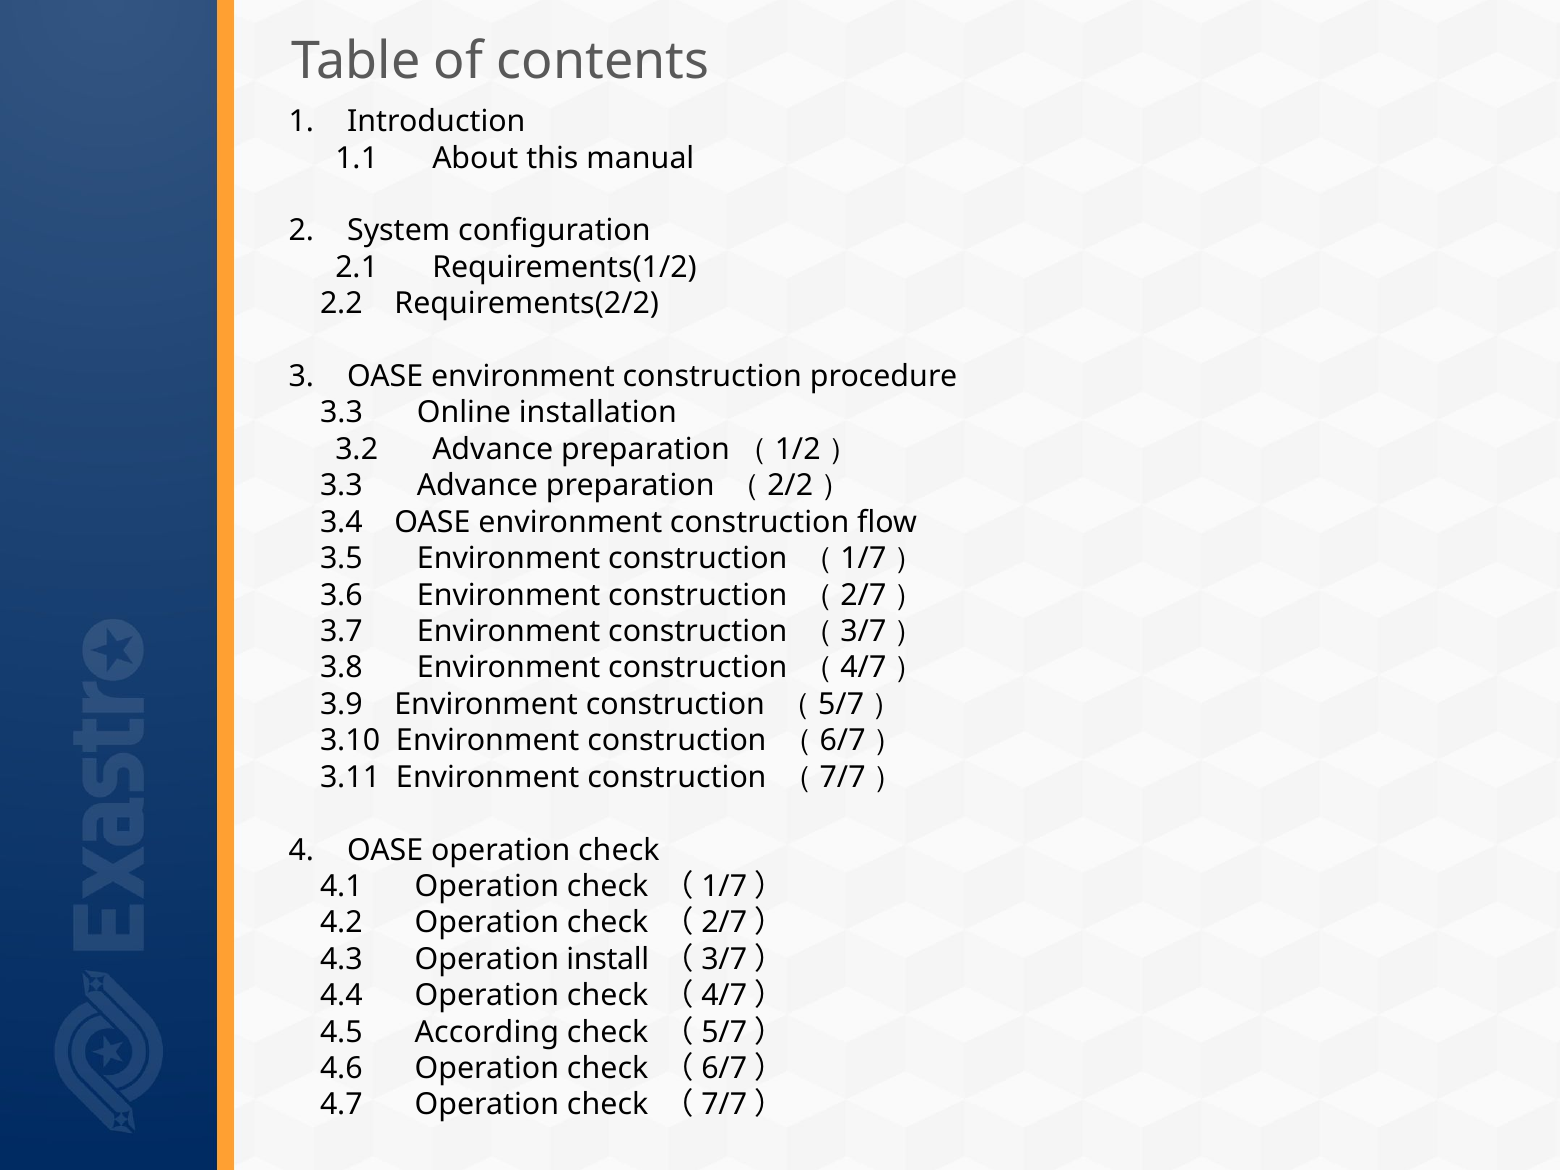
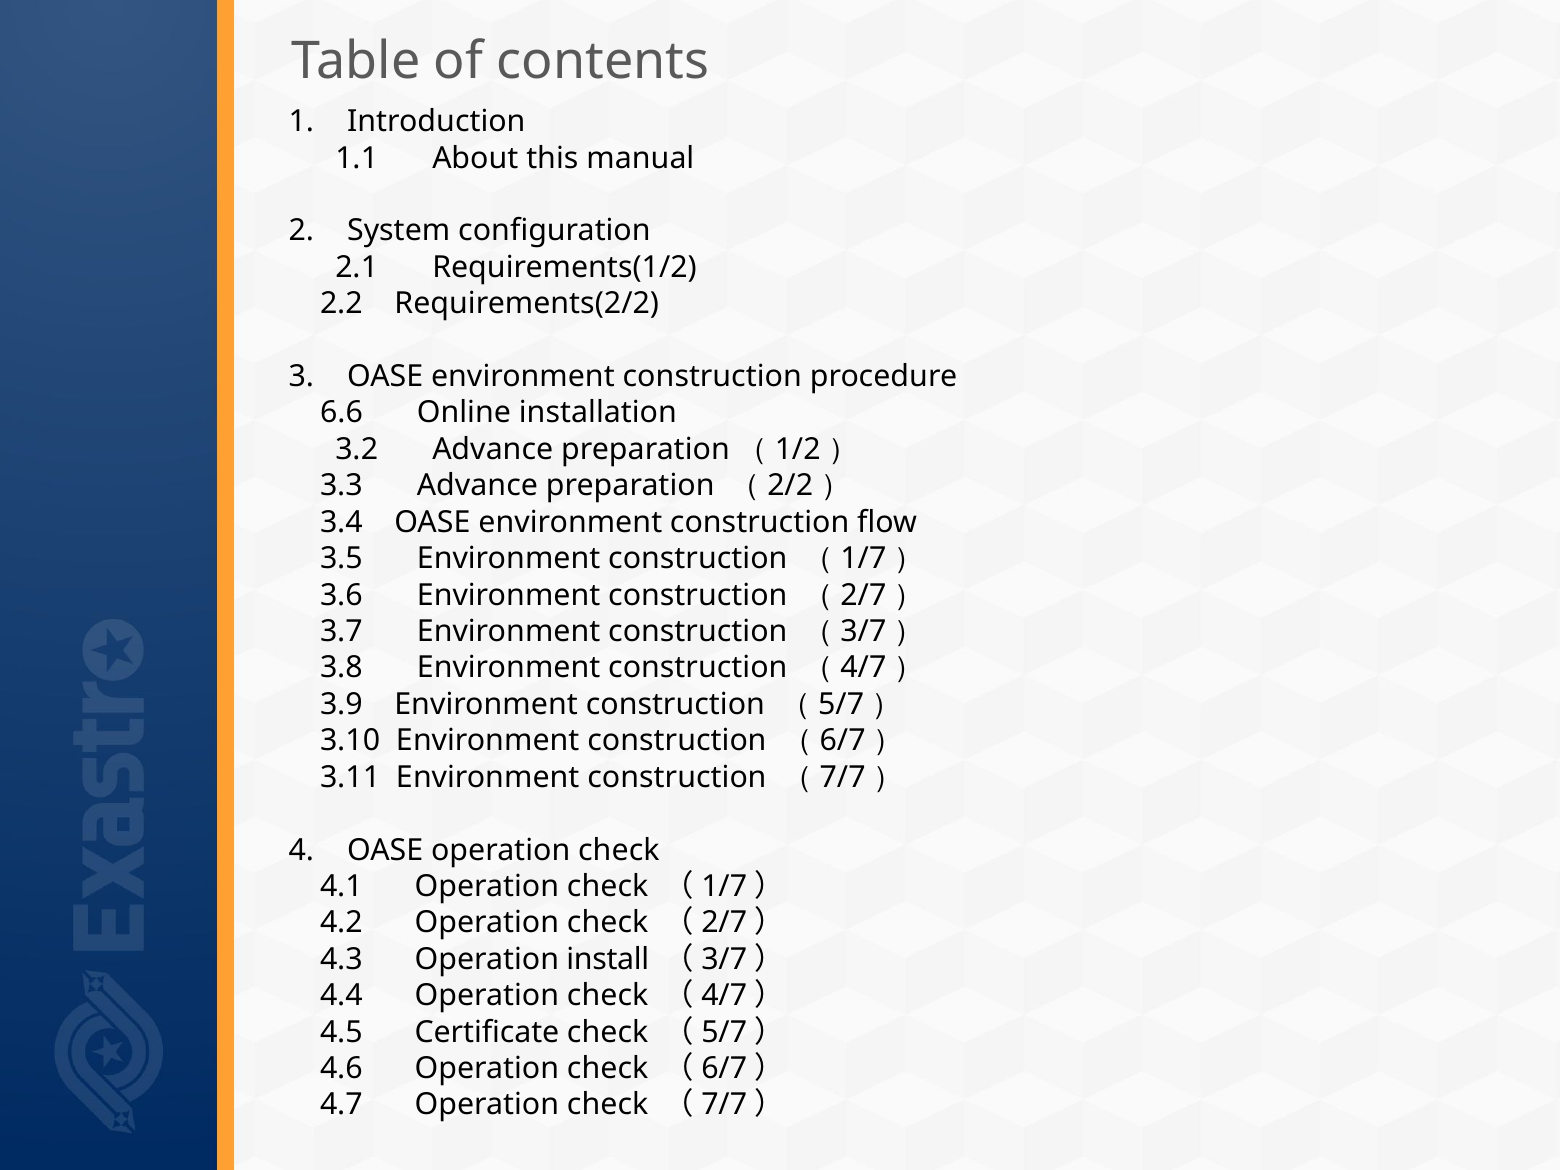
3.3: 3.3 -> 6.6 (341, 413)
According: According -> Certificate (487, 1032)
